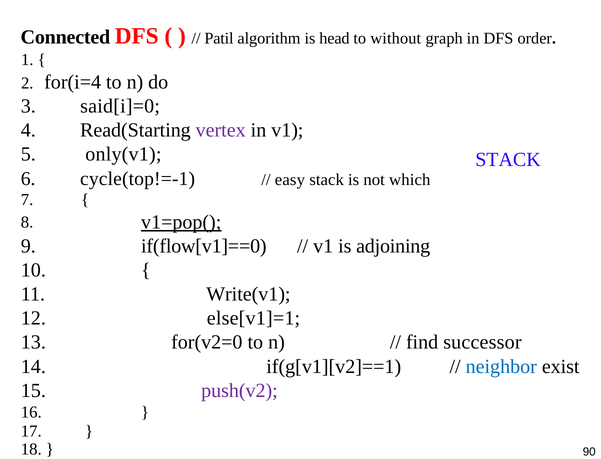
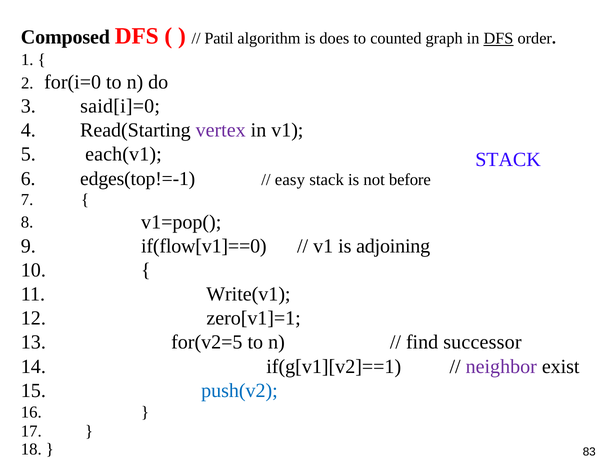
Connected: Connected -> Composed (65, 37)
head: head -> does (334, 39)
without: without -> counted (396, 39)
DFS underline: none -> present (498, 39)
for(i=4: for(i=4 -> for(i=0 (73, 82)
only(v1: only(v1 -> each(v1 (123, 154)
cycle(top!=-1: cycle(top!=-1 -> edges(top!=-1 (138, 179)
which: which -> before (410, 180)
v1=pop( underline: present -> none (181, 222)
else[v1]=1: else[v1]=1 -> zero[v1]=1 (254, 318)
for(v2=0: for(v2=0 -> for(v2=5 (207, 342)
neighbor colour: blue -> purple (501, 366)
push(v2 colour: purple -> blue (239, 391)
90: 90 -> 83 (589, 452)
